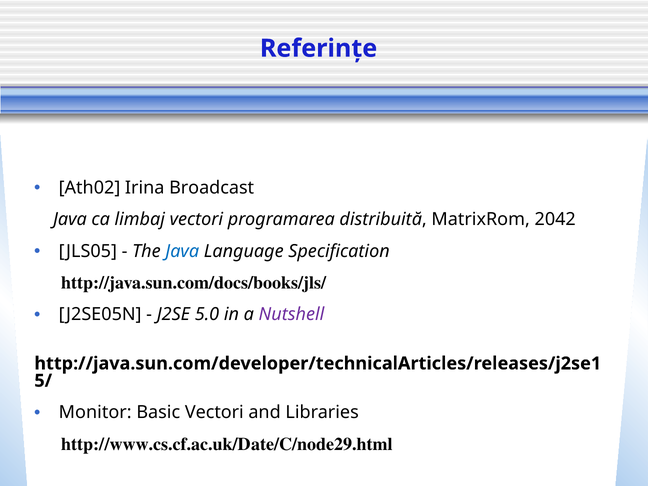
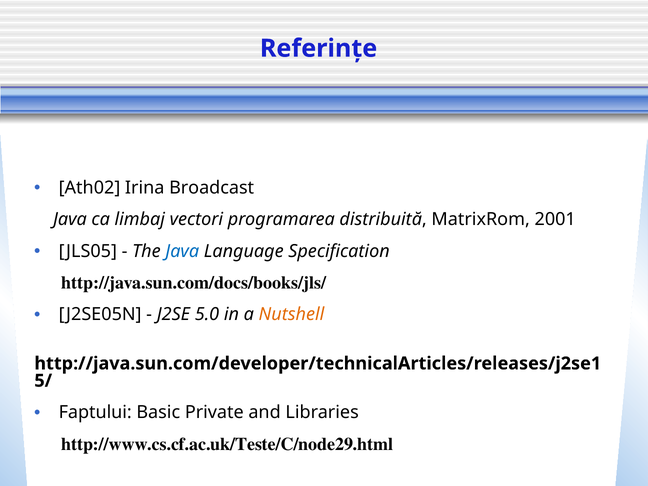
2042: 2042 -> 2001 (555, 219)
Nutshell colour: purple -> orange (291, 314)
Monitor: Monitor -> Faptului (95, 412)
Basic Vectori: Vectori -> Private (214, 412)
http://www.cs.cf.ac.uk/Date/C/node29.html: http://www.cs.cf.ac.uk/Date/C/node29.html -> http://www.cs.cf.ac.uk/Teste/C/node29.html (227, 444)
